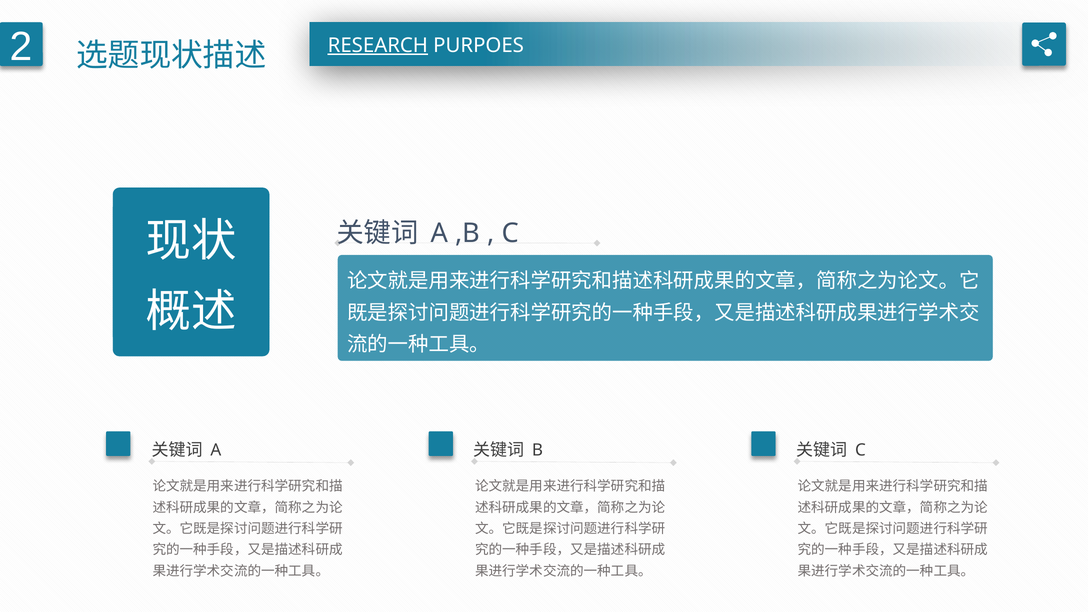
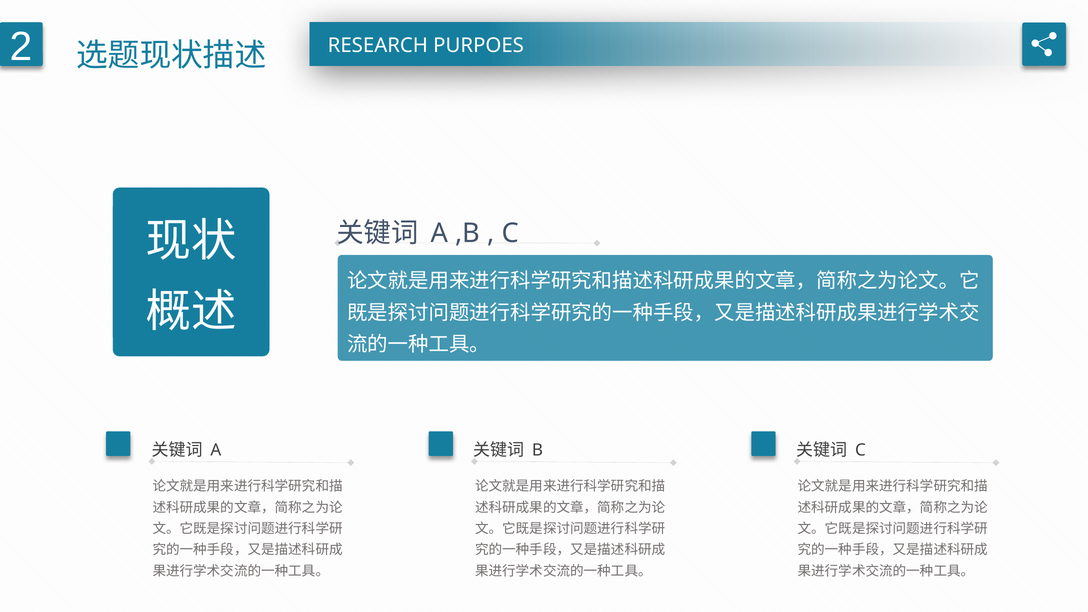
RESEARCH underline: present -> none (378, 45)
